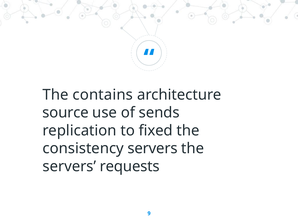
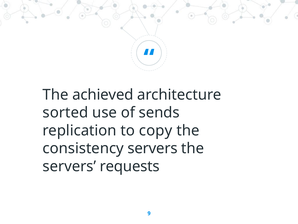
contains: contains -> achieved (103, 94)
source: source -> sorted (65, 112)
fixed: fixed -> copy (156, 130)
